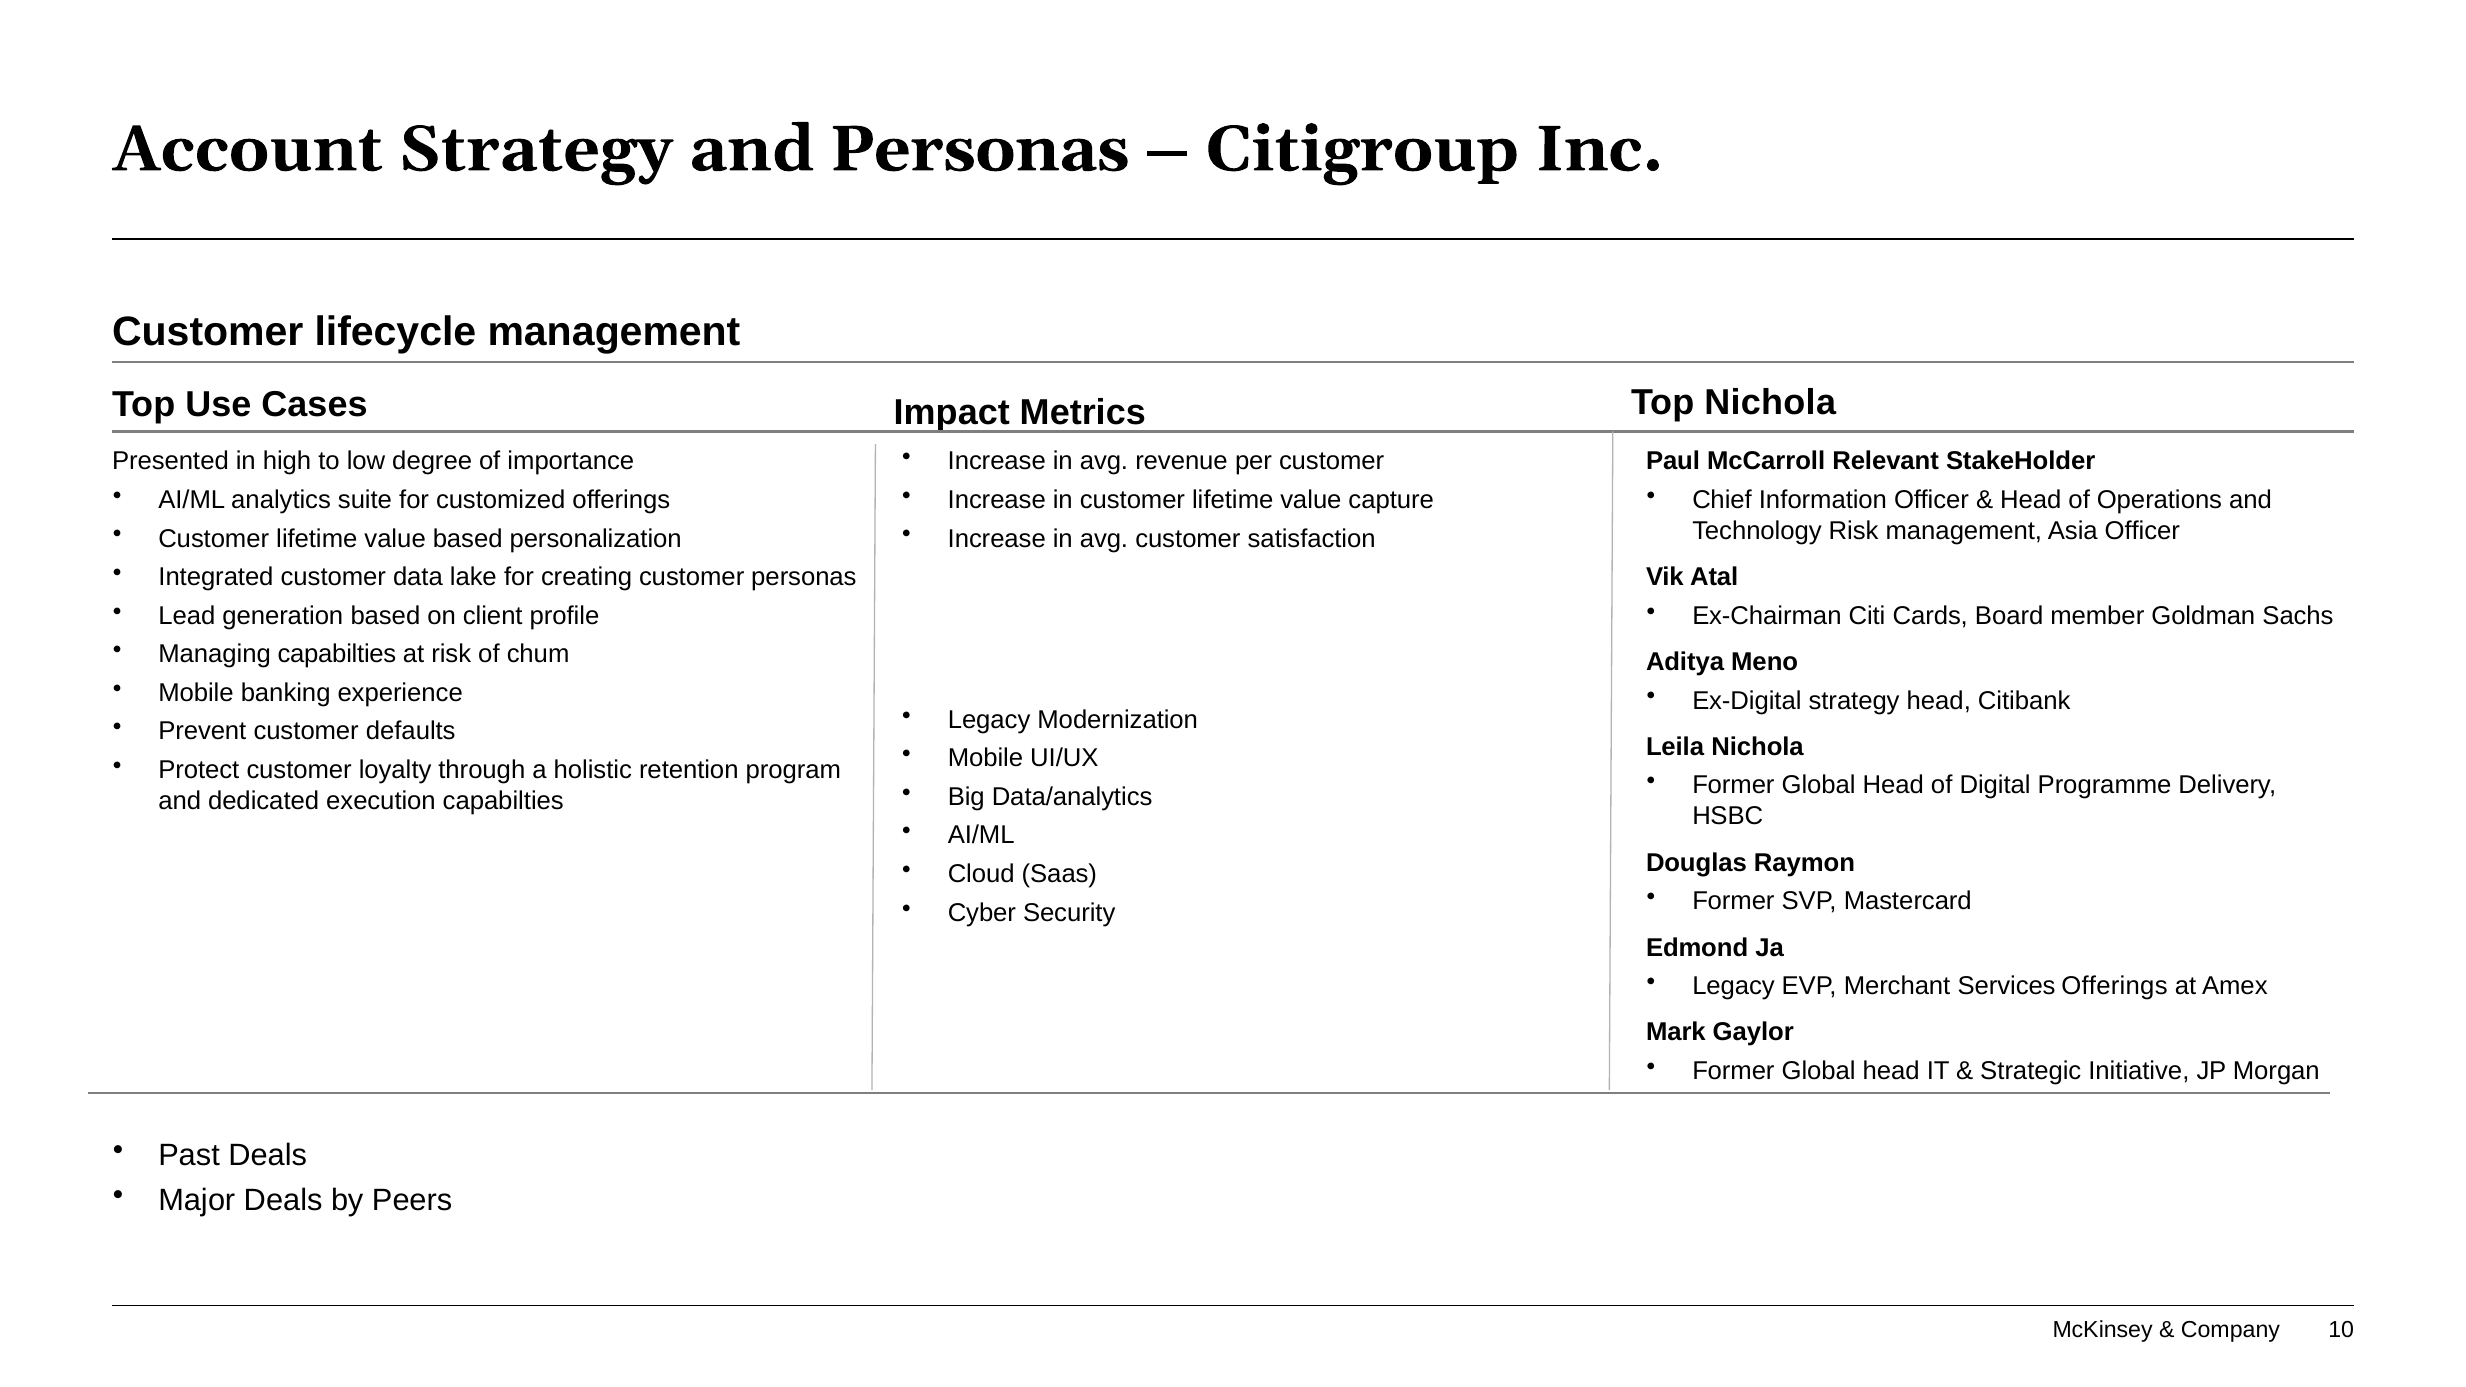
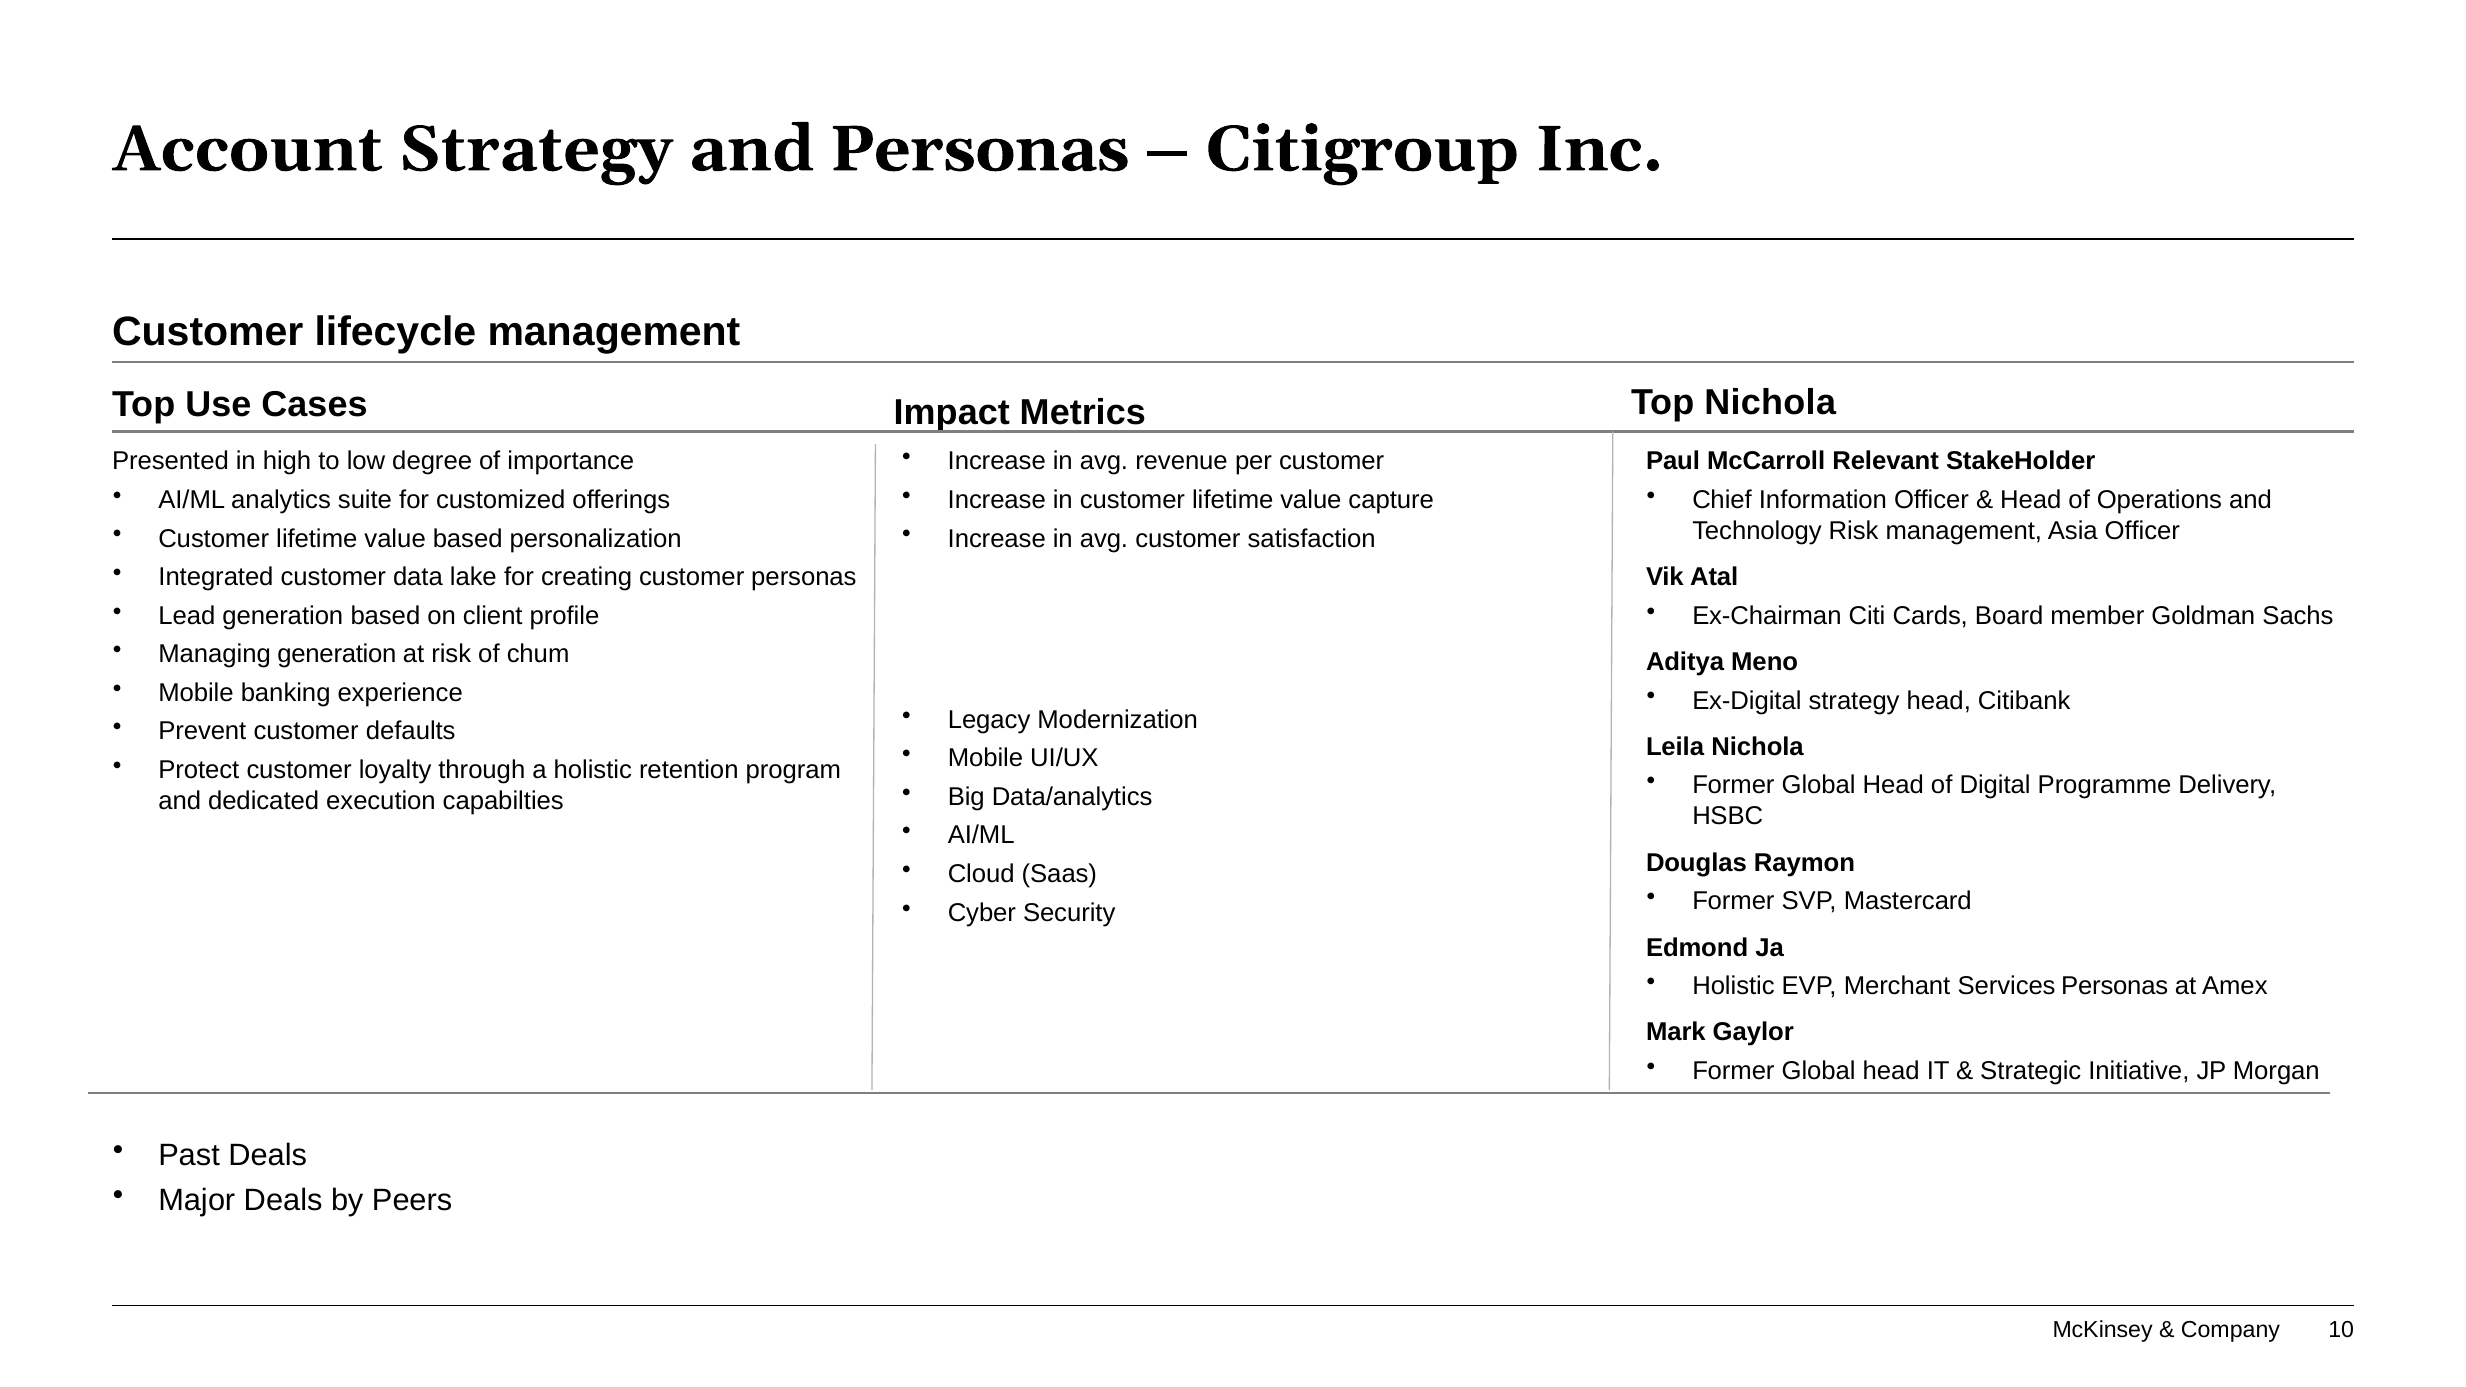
Managing capabilties: capabilties -> generation (337, 654)
Legacy: Legacy -> Holistic (1733, 986)
Services Offerings: Offerings -> Personas (2115, 986)
